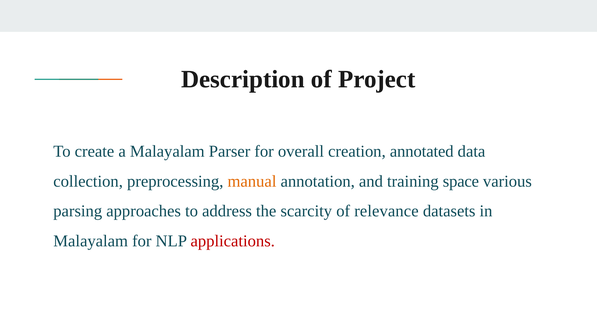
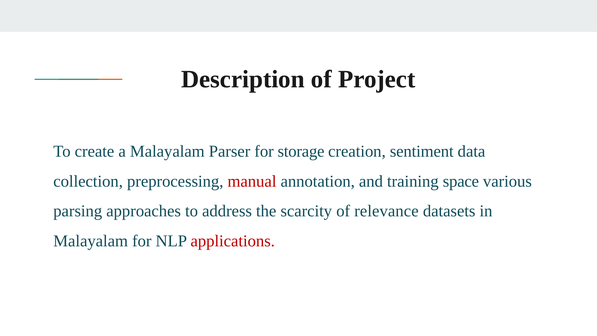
overall: overall -> storage (301, 151)
annotated: annotated -> sentiment (422, 151)
manual colour: orange -> red (252, 181)
